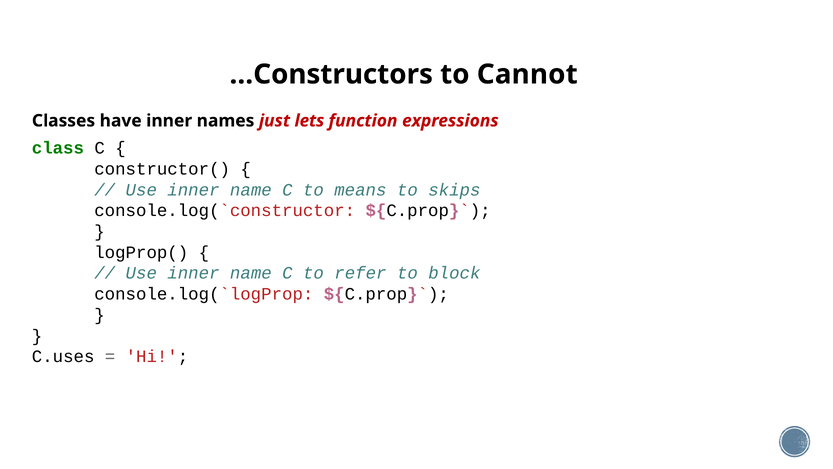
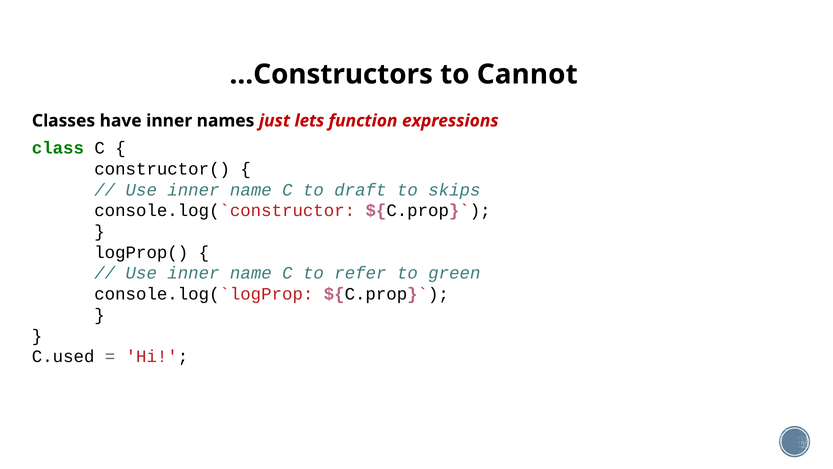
means: means -> draft (360, 190)
block: block -> green (454, 273)
C.uses: C.uses -> C.used (63, 356)
